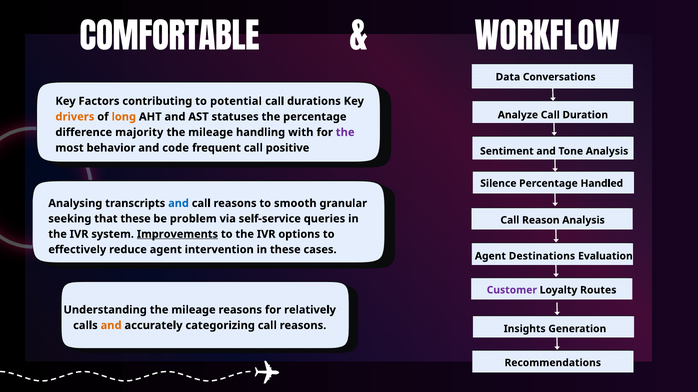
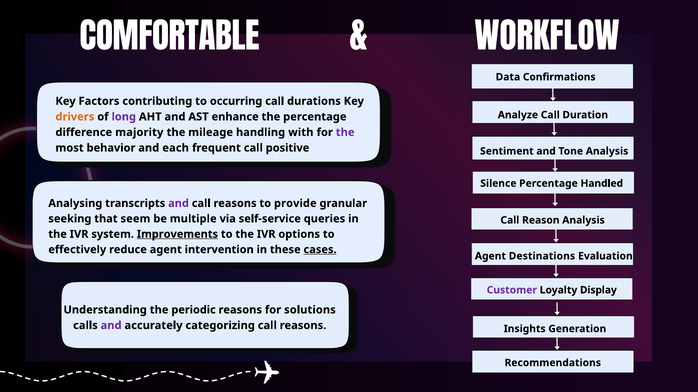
Conversations: Conversations -> Confirmations (559, 77)
potential: potential -> occurring (236, 101)
long colour: orange -> purple (124, 117)
statuses: statuses -> enhance (235, 117)
code: code -> each (176, 148)
and colour: blue -> purple (178, 204)
smooth: smooth -> provide (295, 204)
that these: these -> seem (135, 219)
problem: problem -> multiple (193, 219)
cases underline: none -> present (320, 250)
Routes: Routes -> Display (598, 290)
Understanding the mileage: mileage -> periodic (194, 310)
relatively: relatively -> solutions (310, 310)
and colour: orange -> purple (111, 326)
